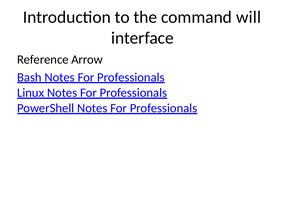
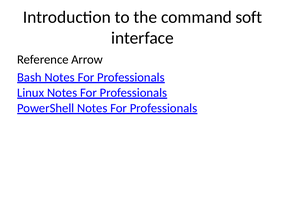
will: will -> soft (249, 17)
